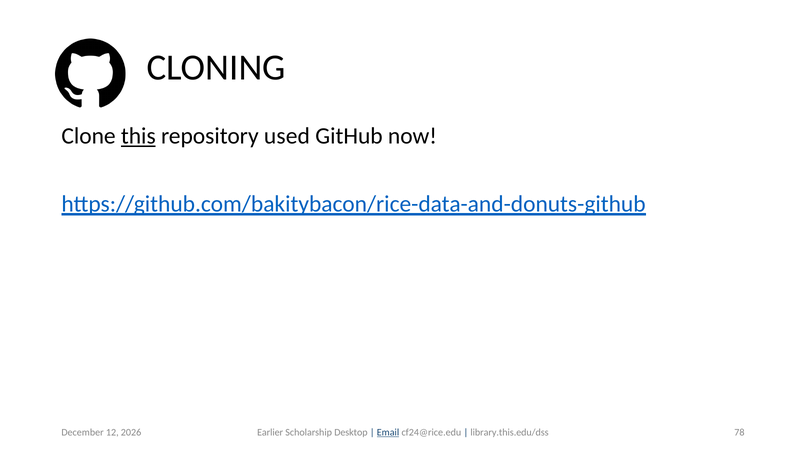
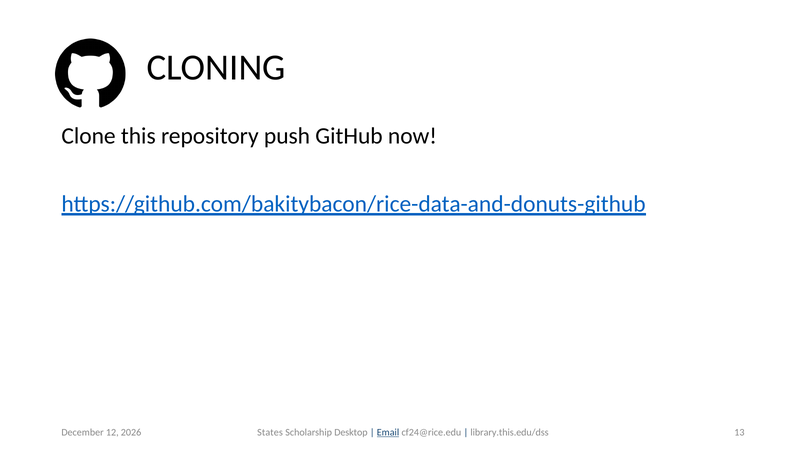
this underline: present -> none (138, 136)
used: used -> push (287, 136)
78: 78 -> 13 (739, 433)
Earlier: Earlier -> States (270, 433)
